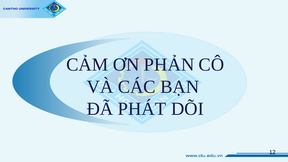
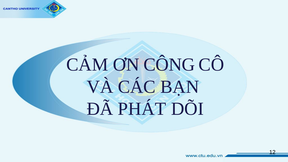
PHẢN: PHẢN -> CÔNG (169, 65)
